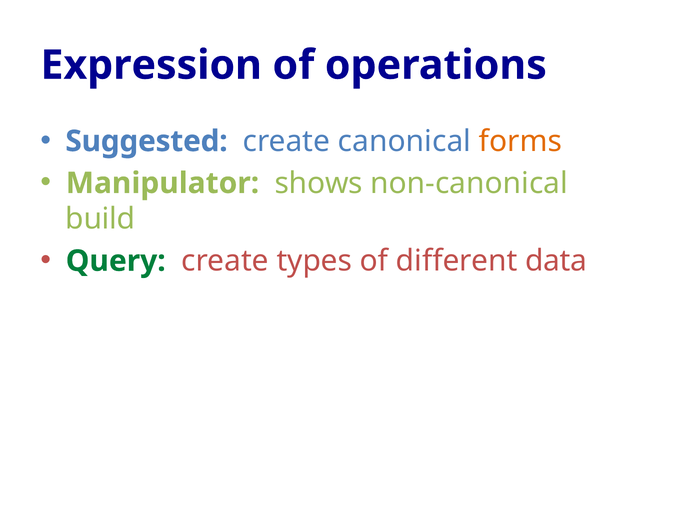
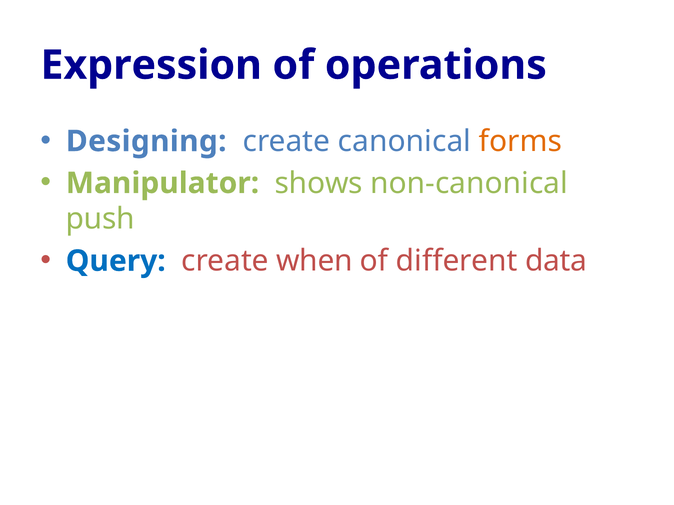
Suggested: Suggested -> Designing (146, 141)
build: build -> push (100, 219)
Query colour: green -> blue (116, 261)
types: types -> when (314, 261)
